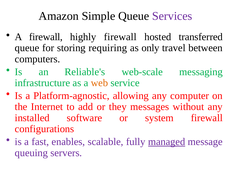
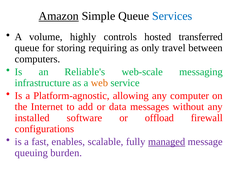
Amazon underline: none -> present (59, 16)
Services colour: purple -> blue (172, 16)
A firewall: firewall -> volume (46, 37)
highly firewall: firewall -> controls (120, 37)
they: they -> data (118, 107)
system: system -> offload (159, 118)
servers: servers -> burden (66, 153)
